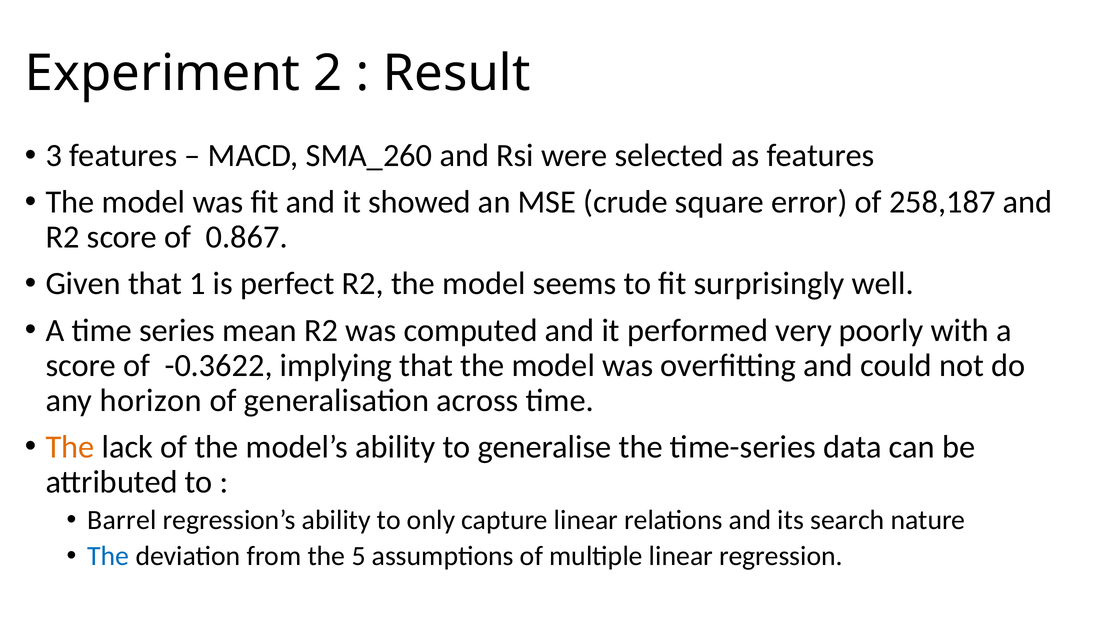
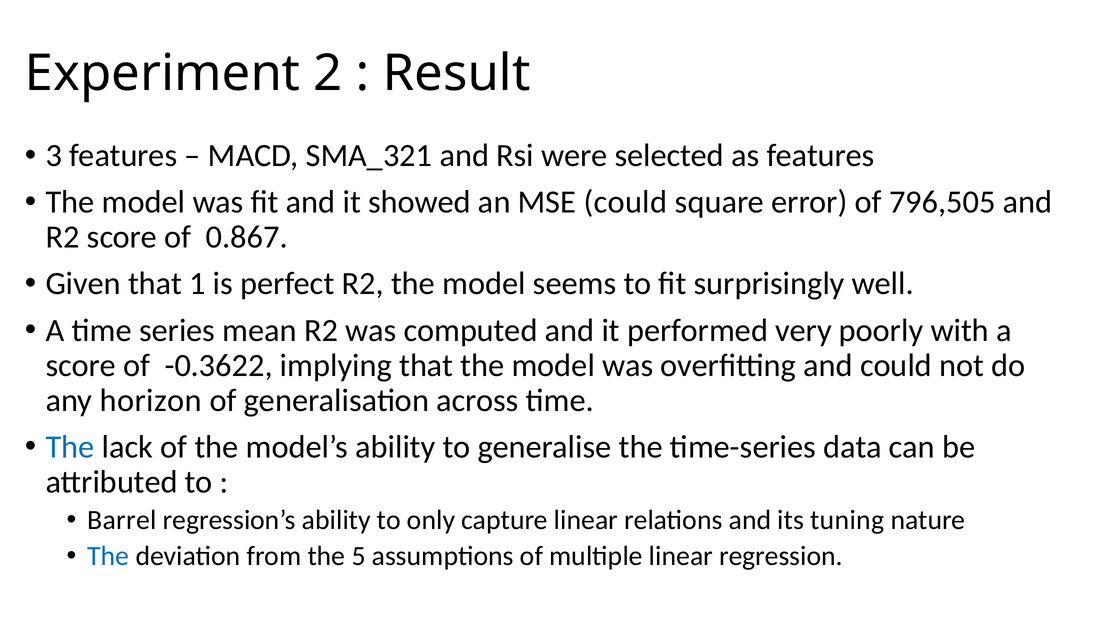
SMA_260: SMA_260 -> SMA_321 (369, 156)
MSE crude: crude -> could (625, 202)
258,187: 258,187 -> 796,505 (942, 202)
The colour: orange -> blue (70, 447)
search: search -> tuning (847, 520)
